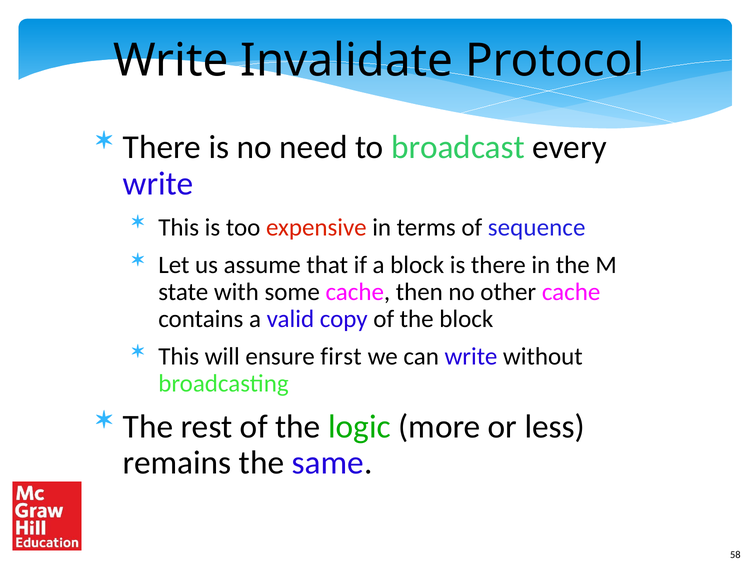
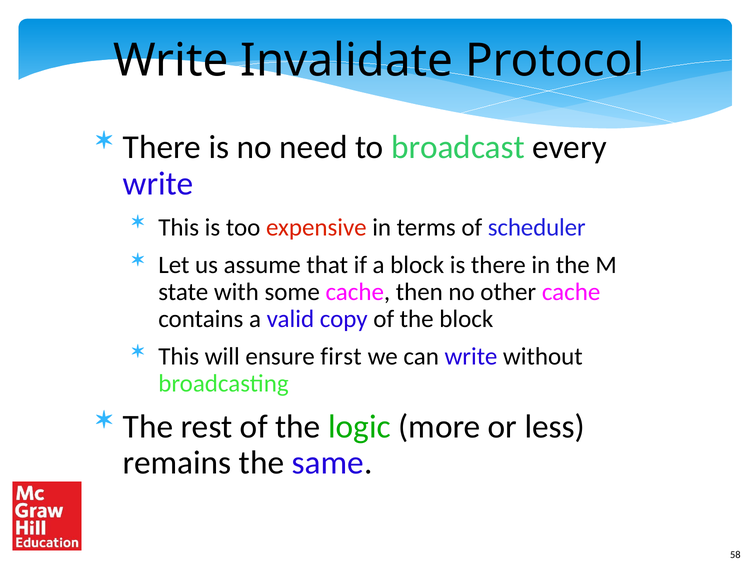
sequence: sequence -> scheduler (537, 227)
